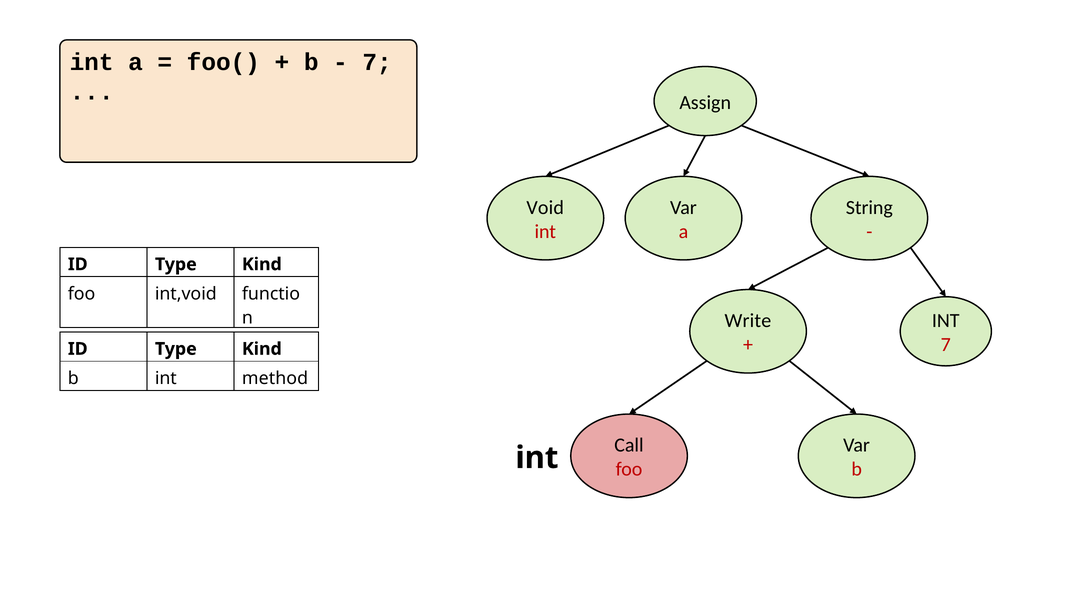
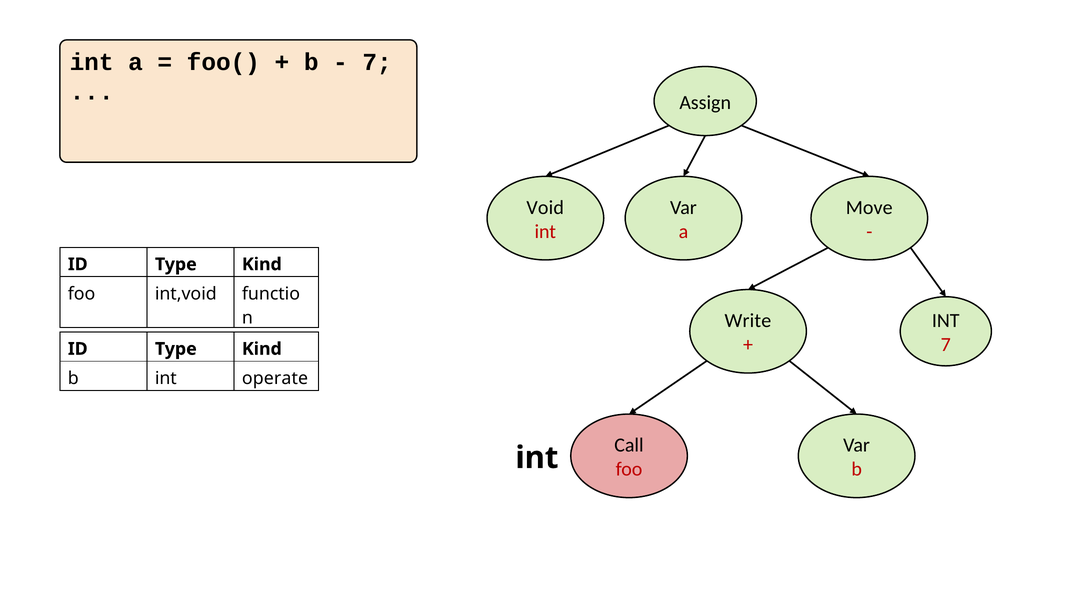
String: String -> Move (869, 208)
method: method -> operate (275, 378)
